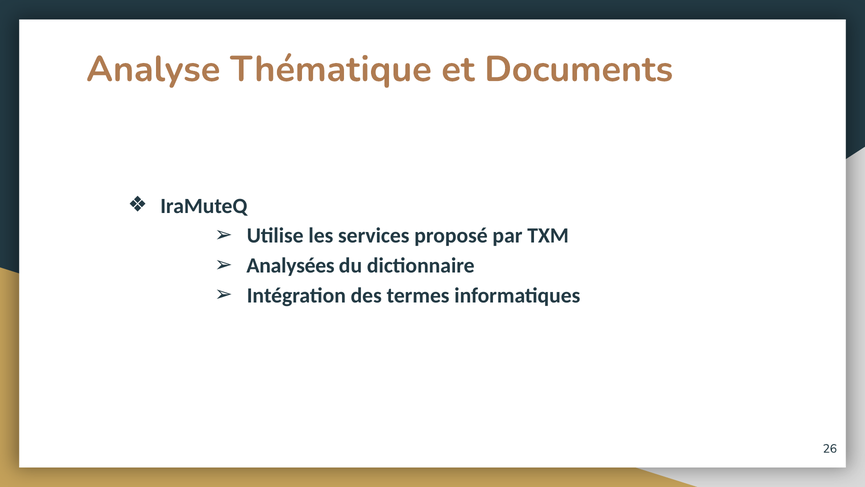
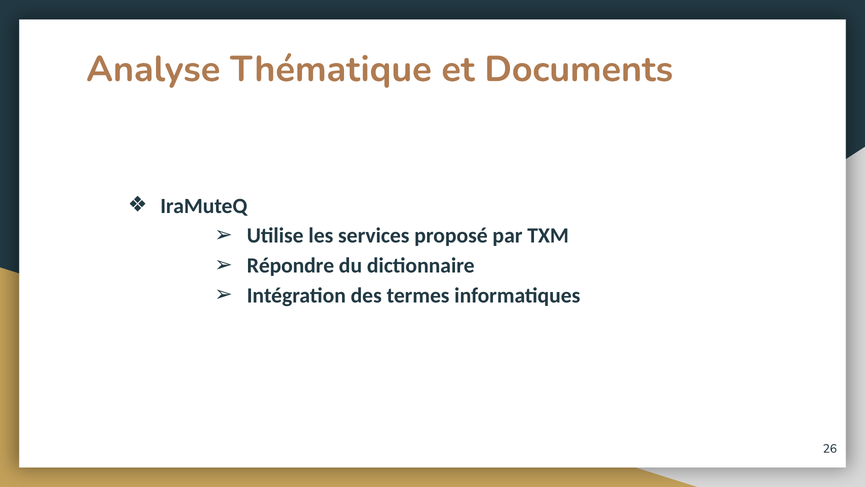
Analysées: Analysées -> Répondre (290, 265)
